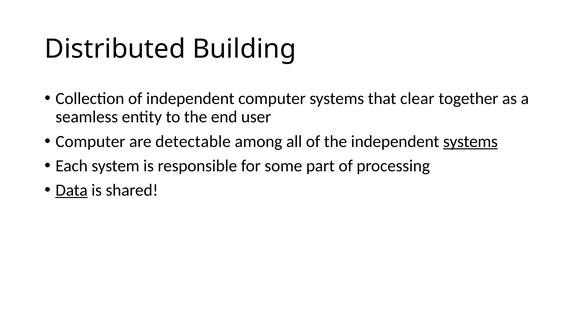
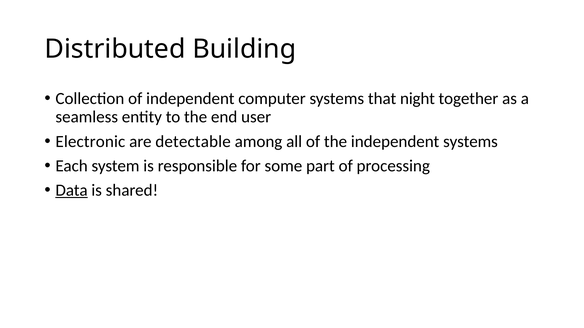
clear: clear -> night (417, 99)
Computer: Computer -> Electronic (90, 142)
systems underline: present -> none (470, 142)
